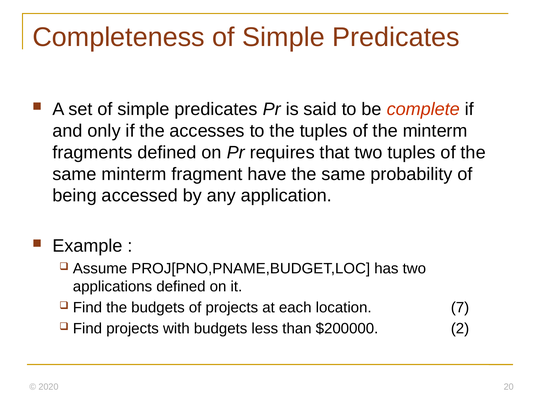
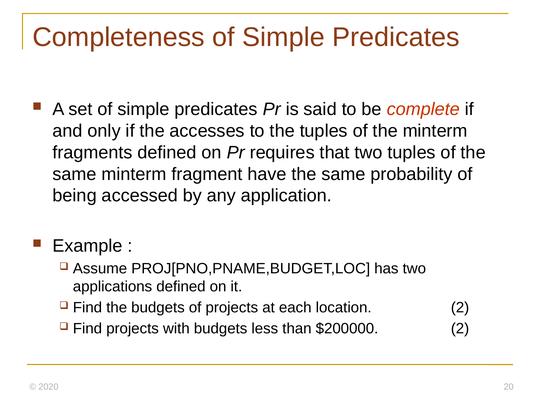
location 7: 7 -> 2 (460, 308)
